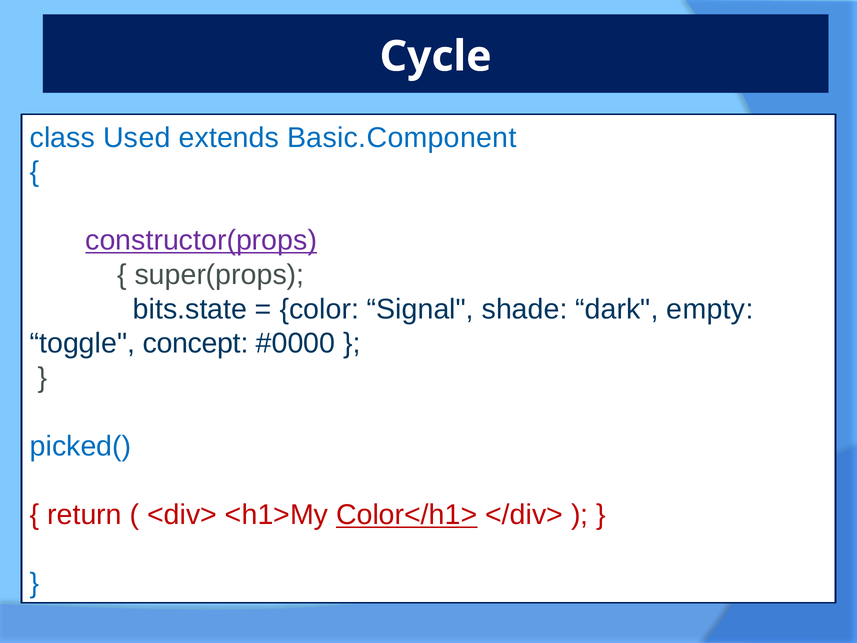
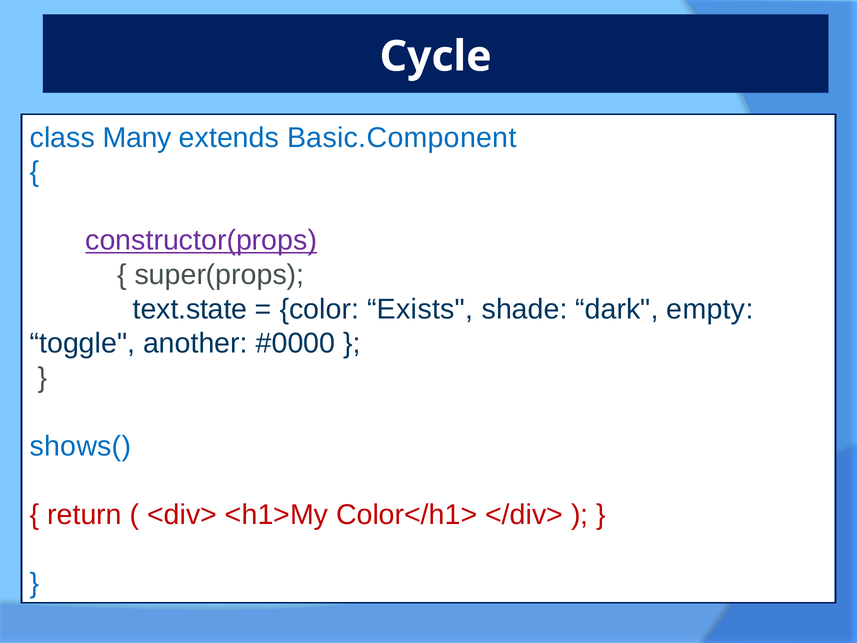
Used: Used -> Many (137, 138)
bits.state: bits.state -> text.state (190, 309)
Signal: Signal -> Exists (420, 309)
concept: concept -> another (195, 343)
picked(: picked( -> shows( (80, 446)
Color</h1> underline: present -> none (407, 515)
